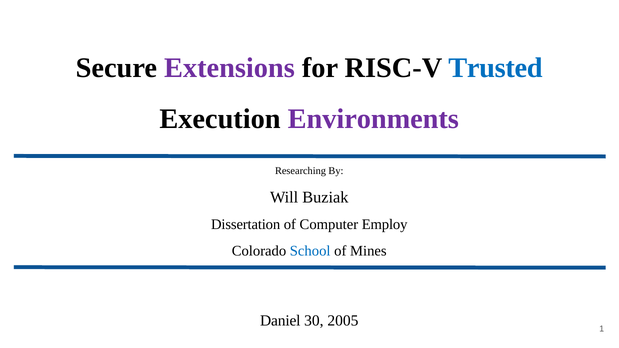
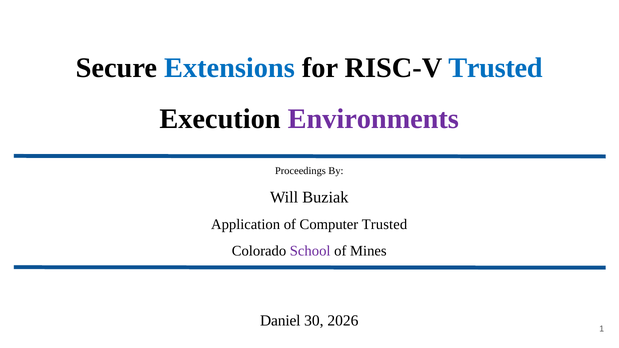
Extensions colour: purple -> blue (229, 68)
Researching: Researching -> Proceedings (300, 171)
Dissertation: Dissertation -> Application (246, 225)
Computer Employ: Employ -> Trusted (384, 225)
School colour: blue -> purple (310, 251)
2005: 2005 -> 2026 (343, 321)
